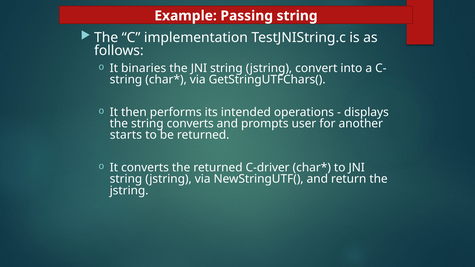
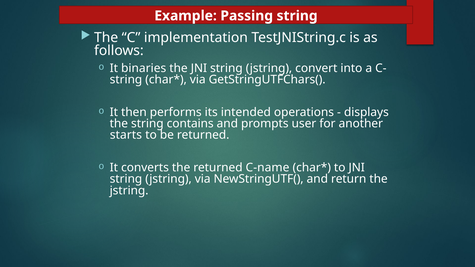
string converts: converts -> contains (190, 124)
C-driver: C-driver -> C-name (268, 168)
